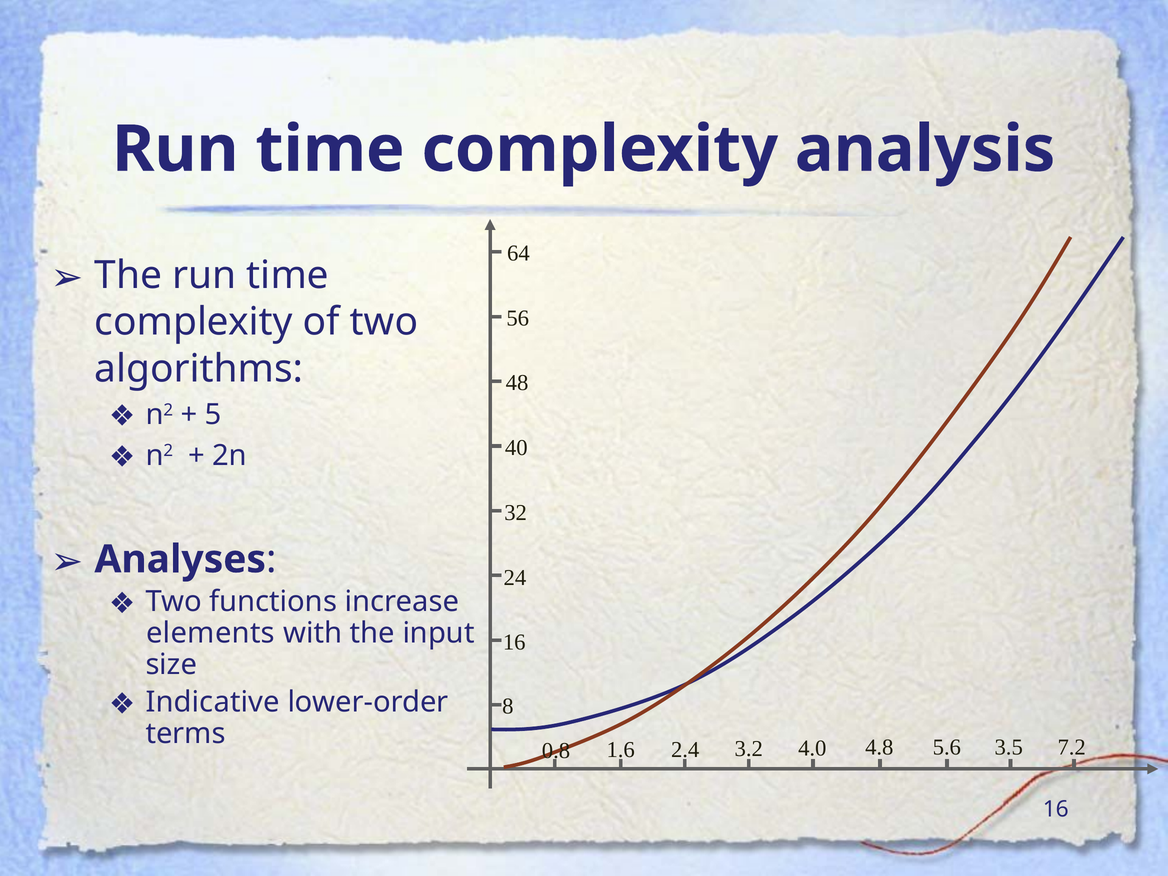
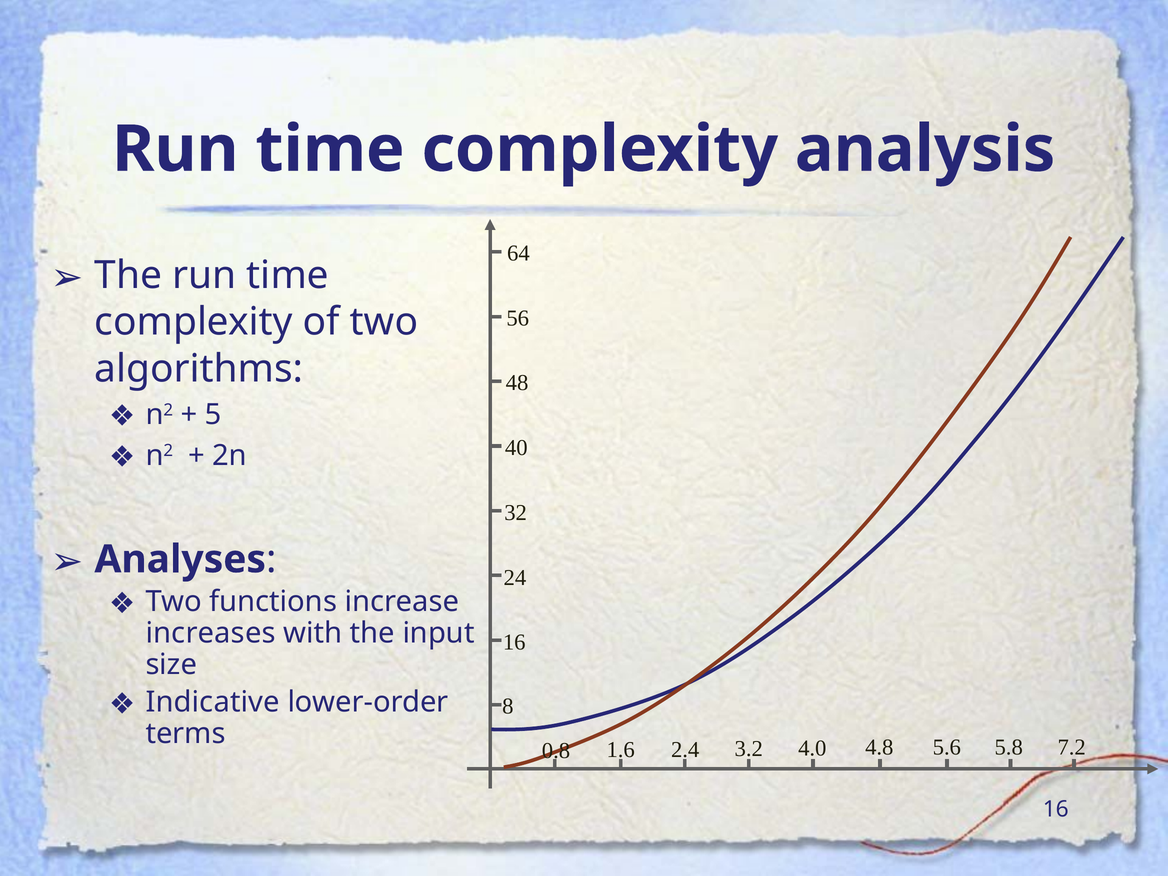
elements: elements -> increases (211, 633)
3.5: 3.5 -> 5.8 (1009, 747)
